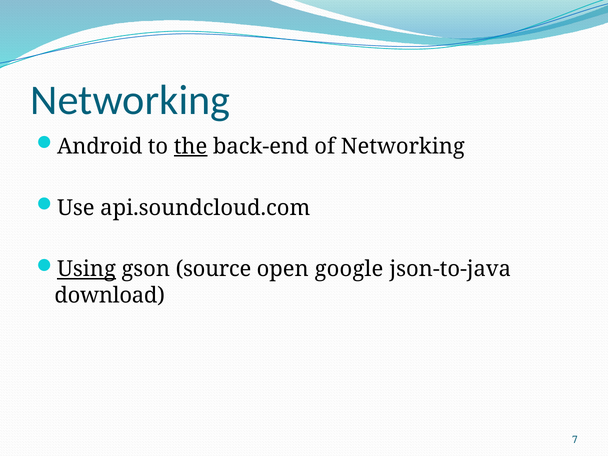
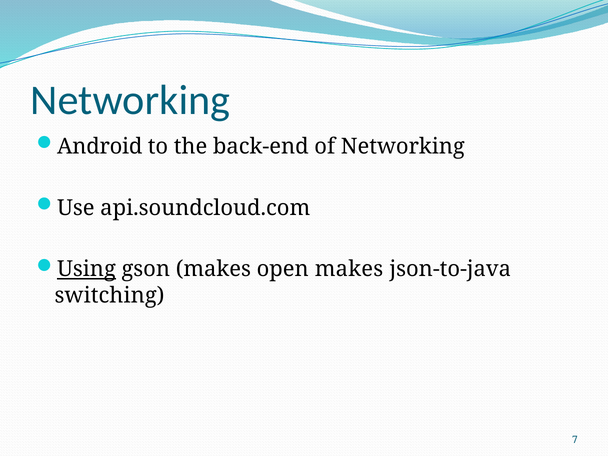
the underline: present -> none (191, 146)
gson source: source -> makes (213, 269)
open google: google -> makes (349, 269)
download: download -> switching (110, 296)
